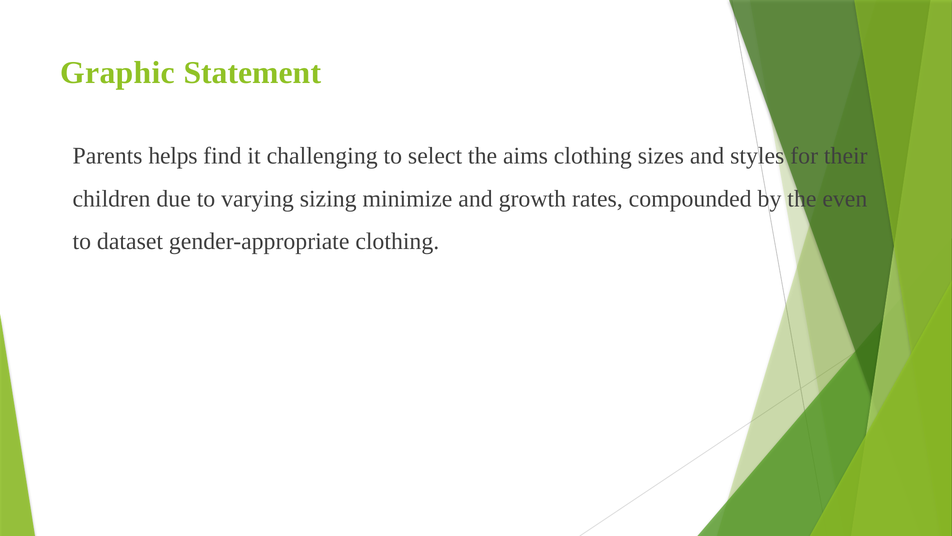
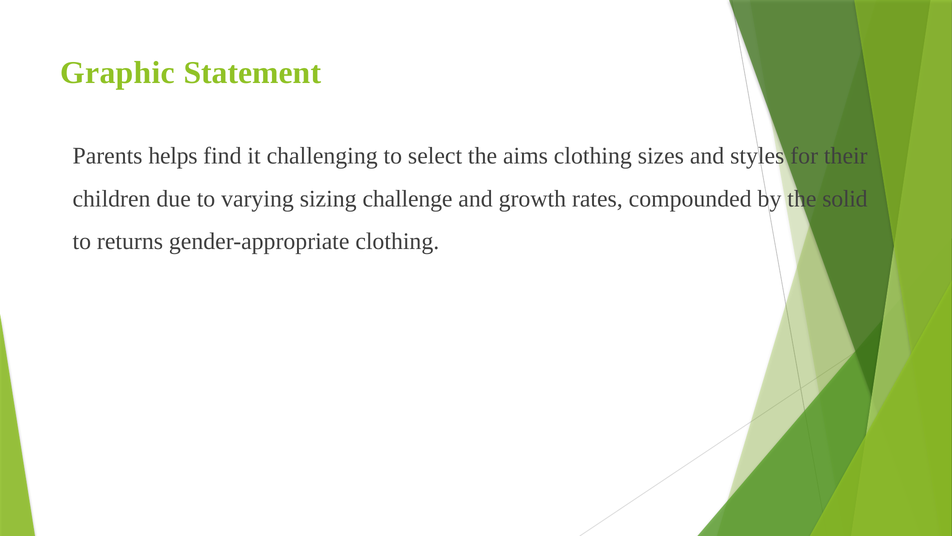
minimize: minimize -> challenge (408, 198)
even: even -> solid (845, 198)
dataset: dataset -> returns (130, 241)
